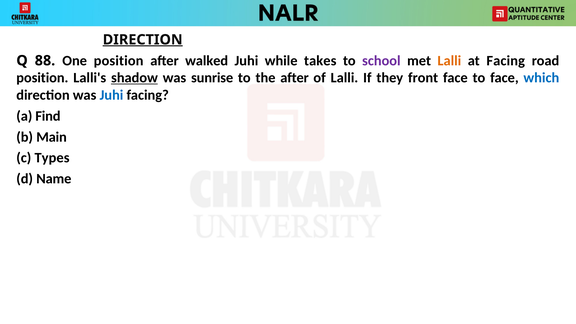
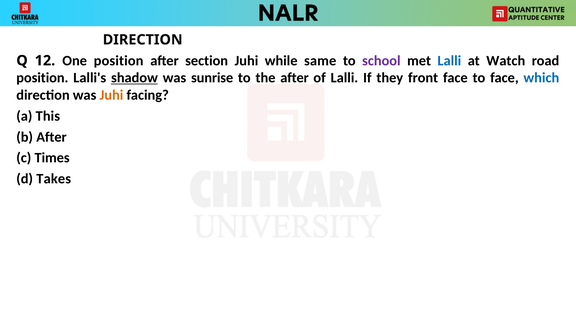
DIRECTION underline: present -> none (143, 40)
88: 88 -> 12 (45, 61)
walked: walked -> section (207, 61)
takes: takes -> same (320, 61)
Lalli colour: orange -> blue (449, 61)
at Facing: Facing -> Watch (506, 61)
Juhi colour: blue -> orange (111, 95)
Find: Find -> This (48, 116)
b Main: Main -> After (51, 137)
Types: Types -> Times (52, 158)
Name: Name -> Takes (54, 179)
